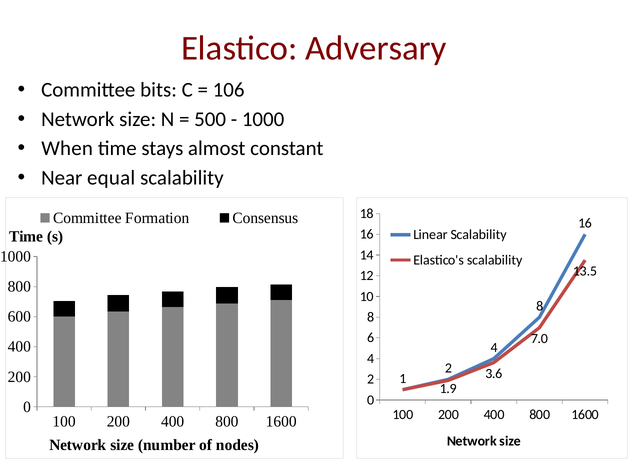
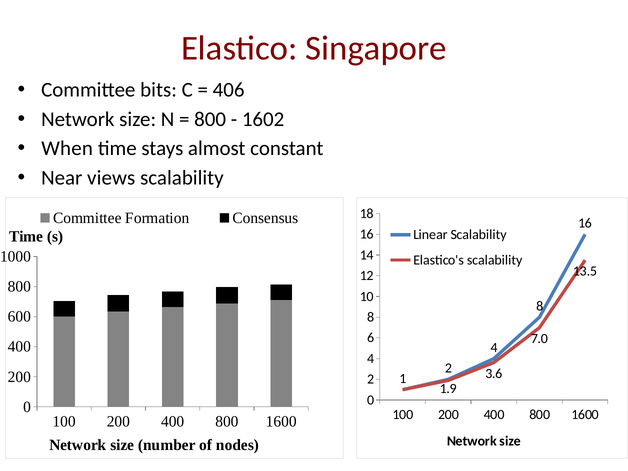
Adversary: Adversary -> Singapore (376, 48)
106: 106 -> 406 (229, 90)
500: 500 -> 800 (210, 119)
1000: 1000 -> 1602 (263, 119)
equal: equal -> views (111, 178)
